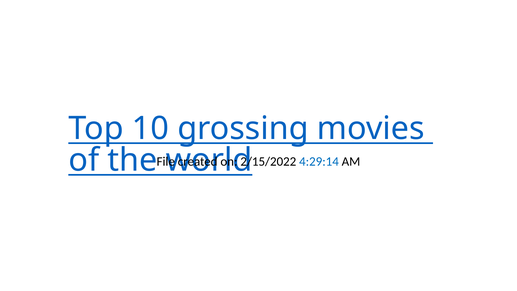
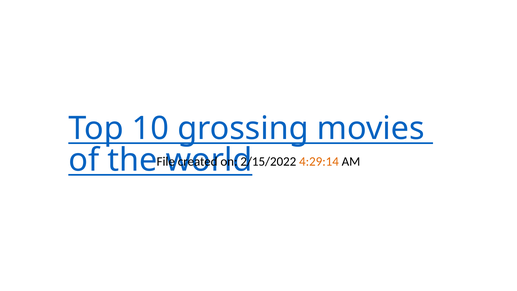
4:29:14 colour: blue -> orange (319, 162)
